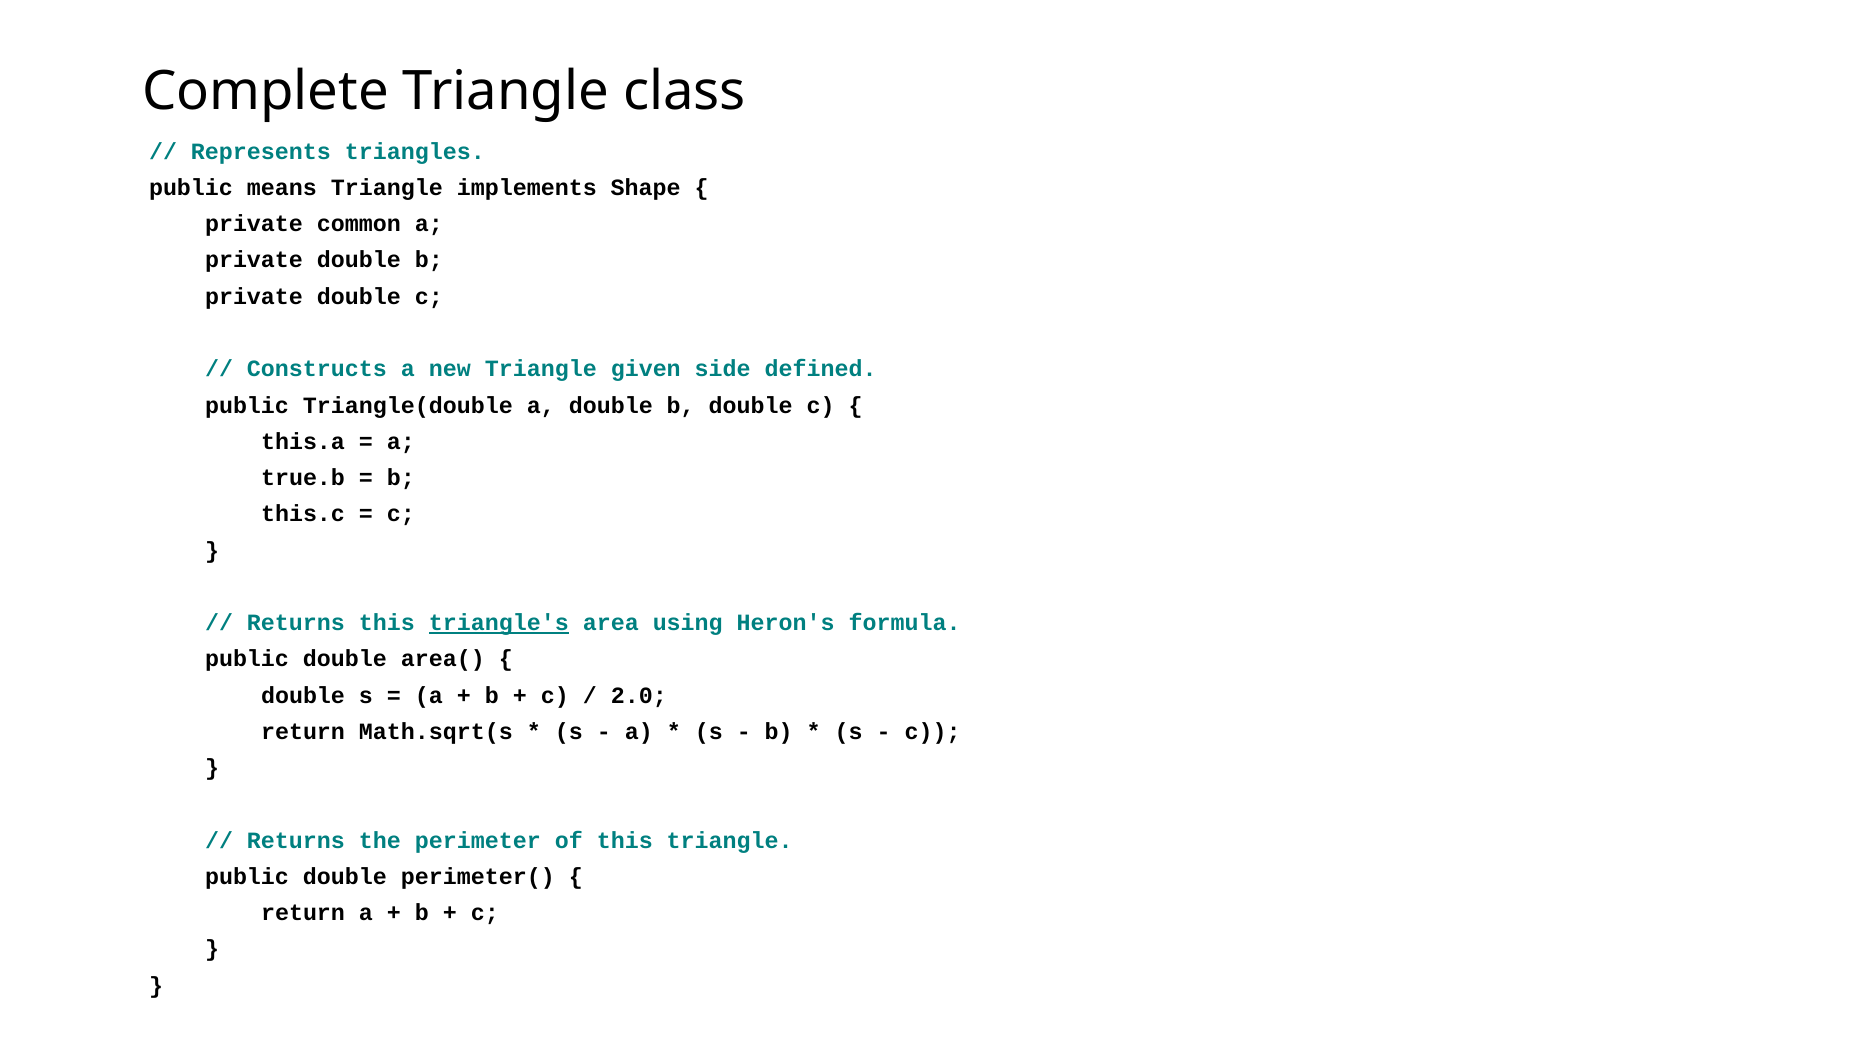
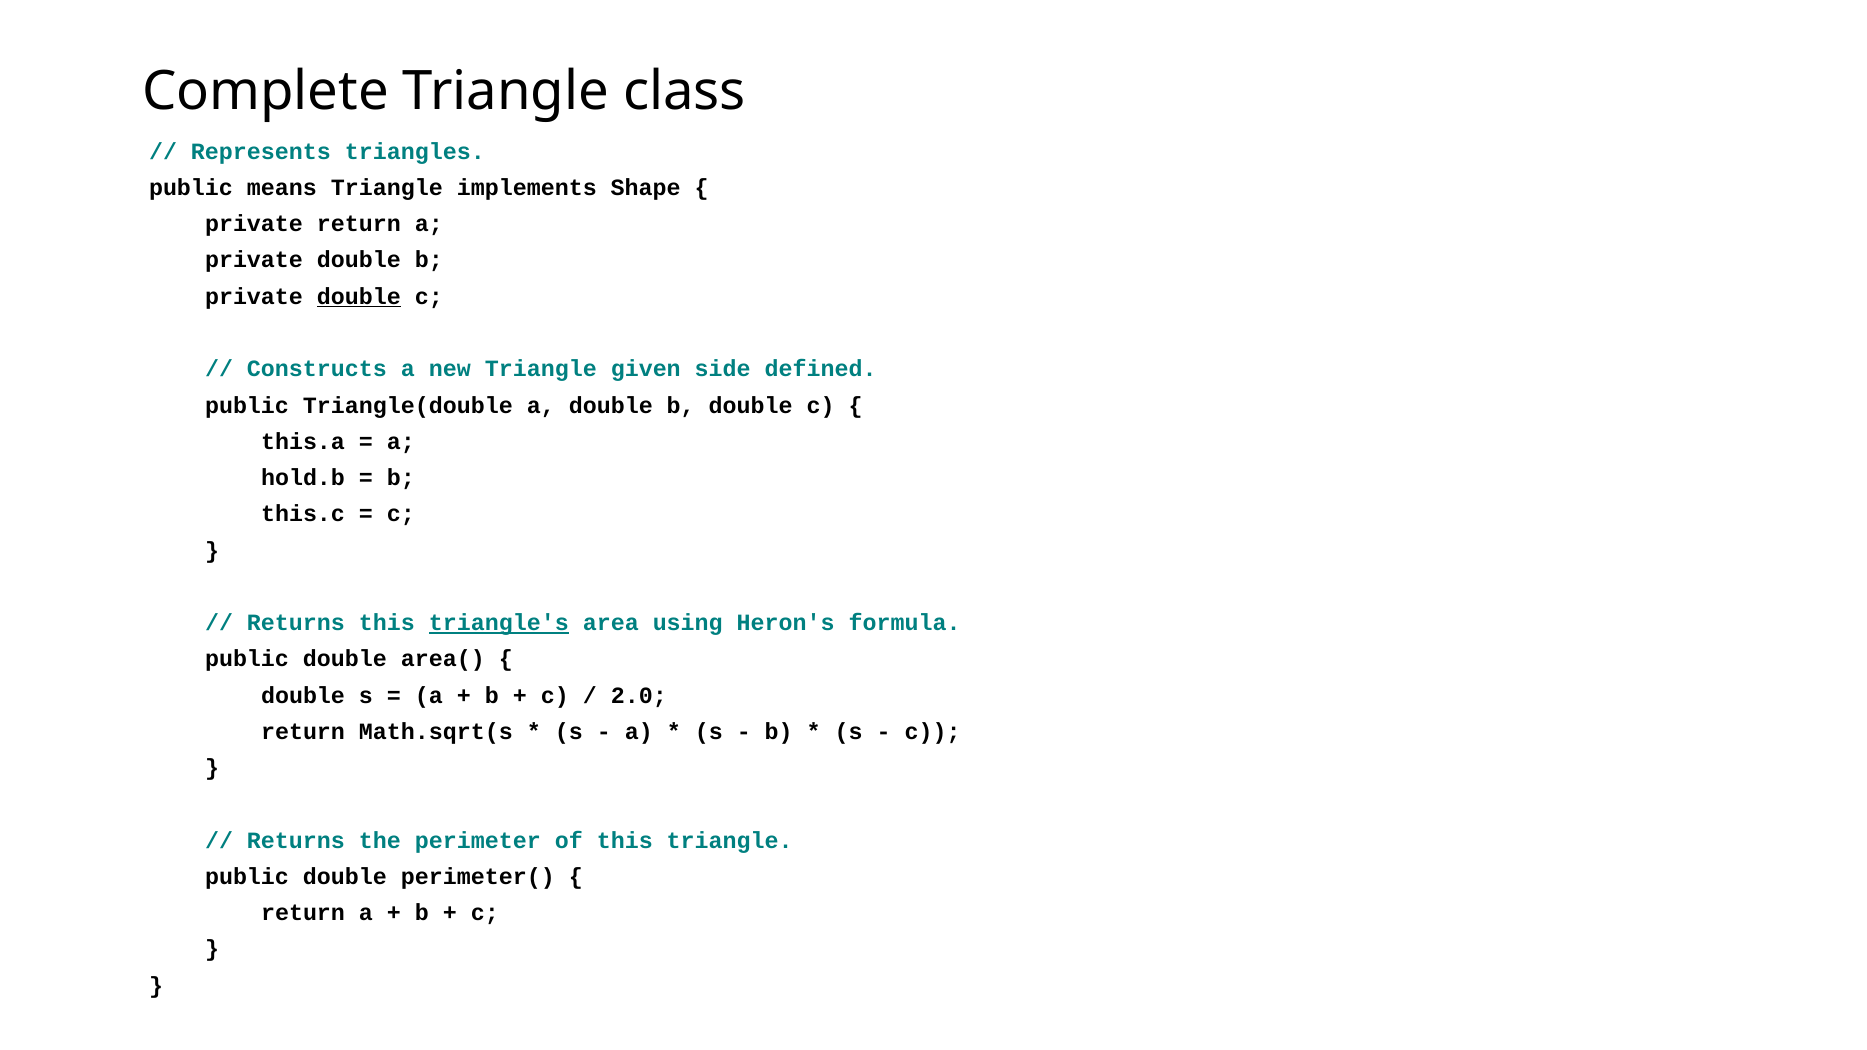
private common: common -> return (359, 224)
double underline: none -> present (359, 297)
true.b: true.b -> hold.b (303, 478)
